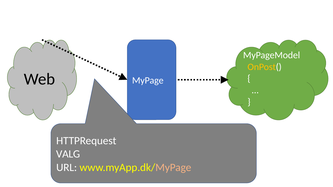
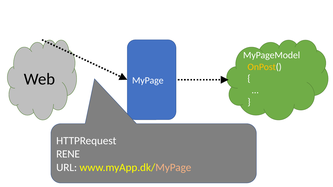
VALG: VALG -> RENE (68, 154)
